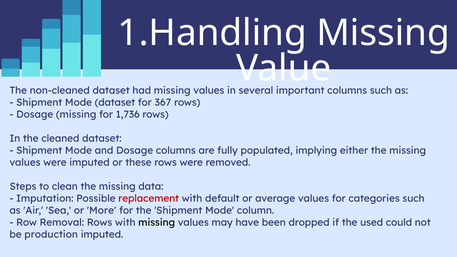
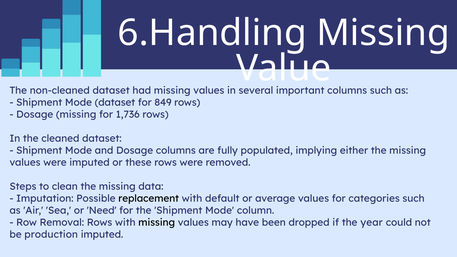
1.Handling: 1.Handling -> 6.Handling (212, 33)
367: 367 -> 849 (163, 103)
replacement colour: red -> black (149, 199)
More: More -> Need (102, 211)
used: used -> year (372, 222)
